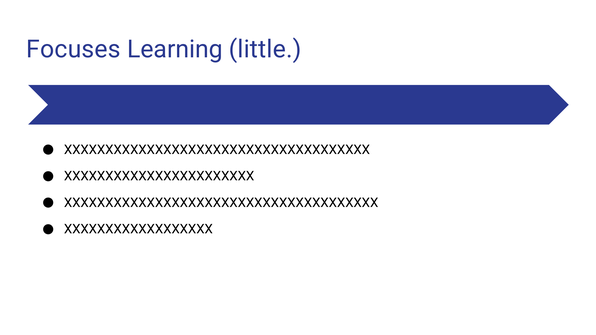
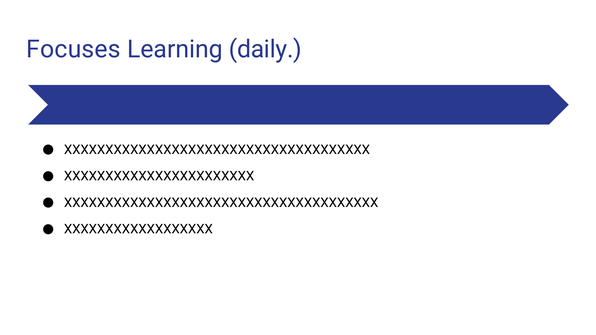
little: little -> daily (265, 49)
